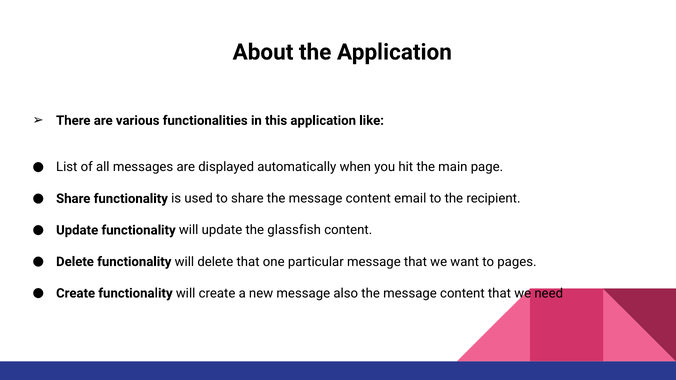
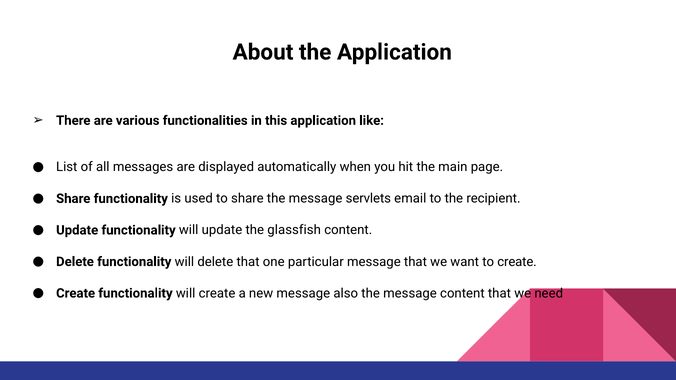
share the message content: content -> servlets (368, 199)
to pages: pages -> create (517, 262)
